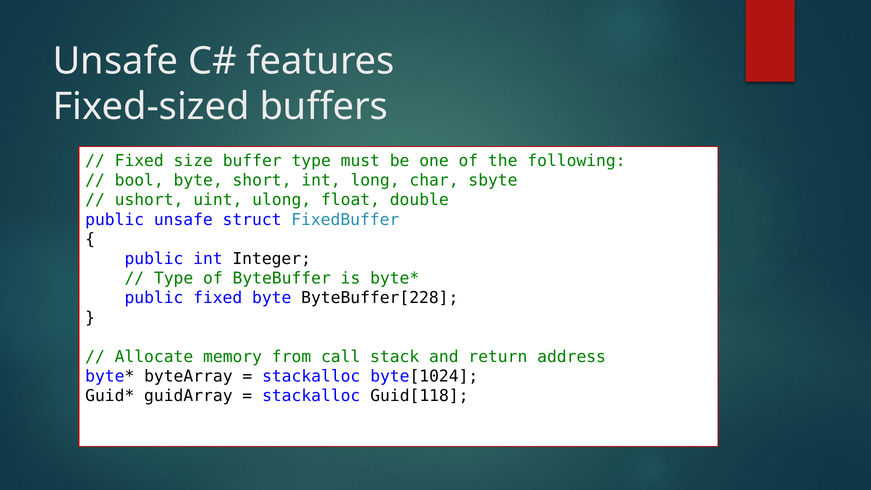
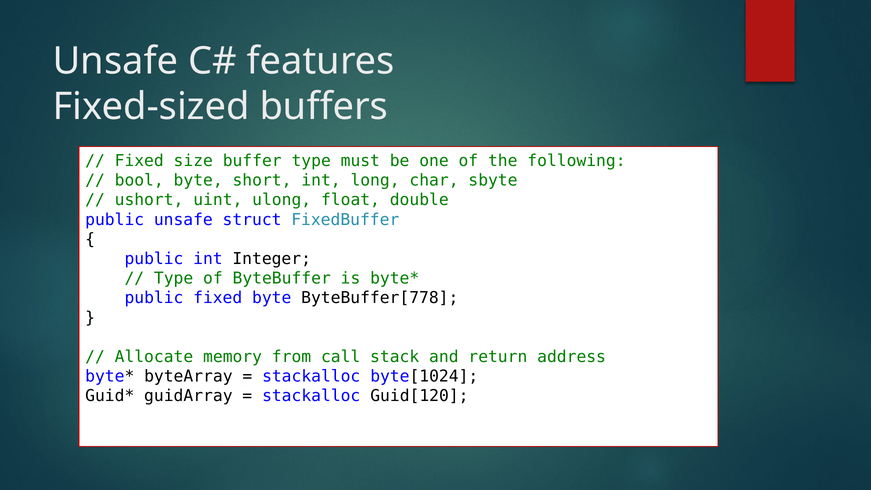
ByteBuffer[228: ByteBuffer[228 -> ByteBuffer[778 (380, 298)
Guid[118: Guid[118 -> Guid[120 (419, 396)
